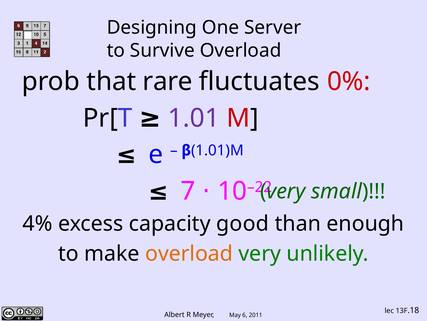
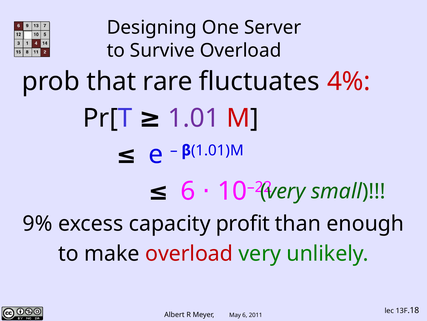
0%: 0% -> 4% (349, 81)
7: 7 -> 6 (188, 191)
4%: 4% -> 9% (38, 223)
good: good -> profit (243, 223)
overload colour: orange -> red (189, 253)
